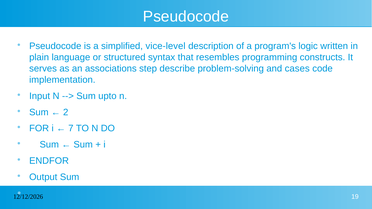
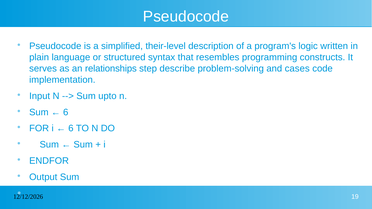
vice-level: vice-level -> their-level (166, 46)
associations: associations -> relationships (111, 69)
2: 2 -> 6 (66, 112)
7: 7 -> 6 (71, 129)
